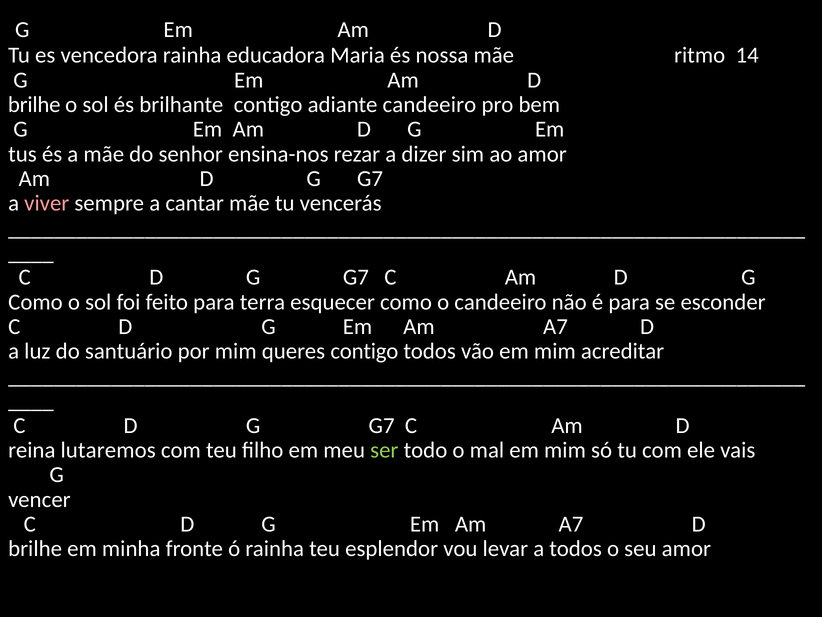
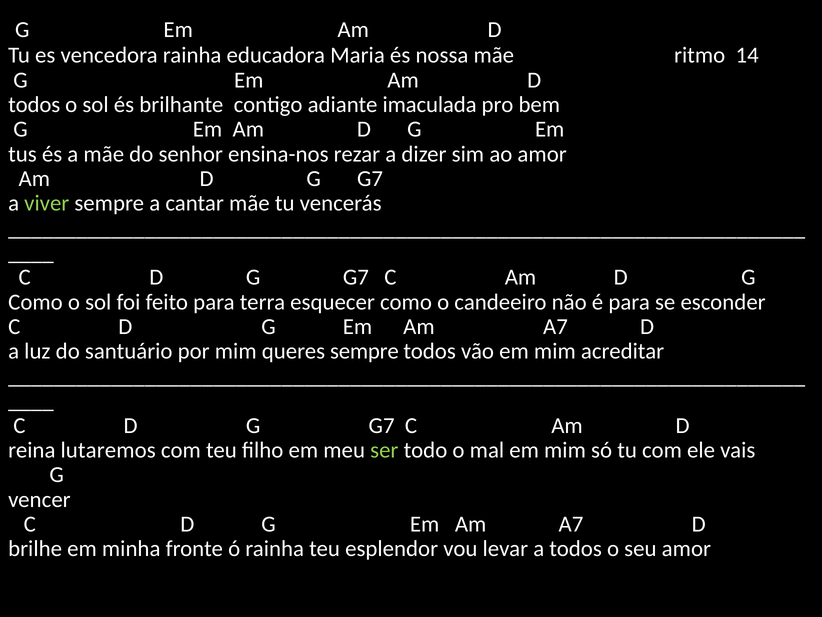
brilhe: brilhe -> todos (34, 105)
adiante candeeiro: candeeiro -> imaculada (430, 105)
viver colour: pink -> light green (47, 203)
queres contigo: contigo -> sempre (364, 351)
